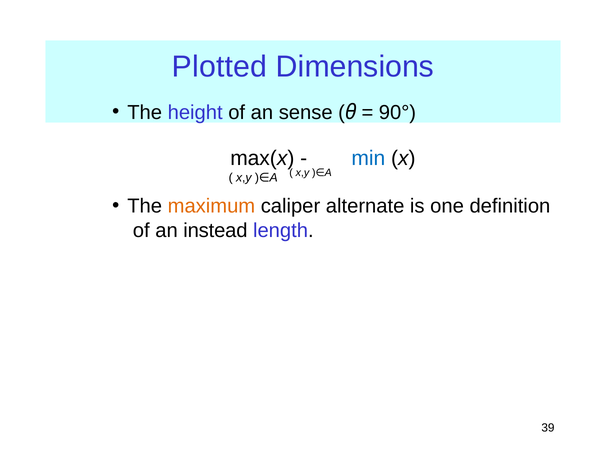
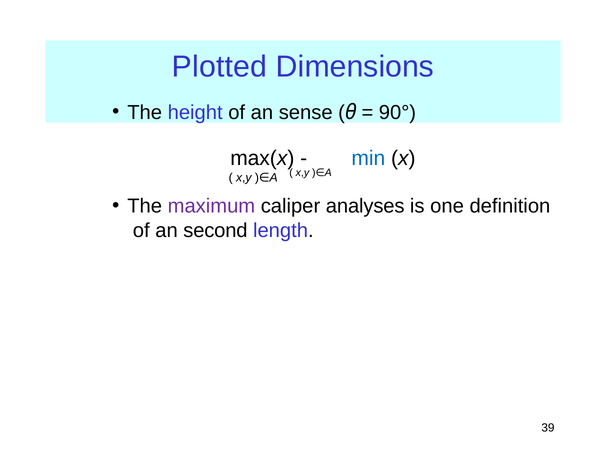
maximum colour: orange -> purple (211, 206)
alternate: alternate -> analyses (365, 206)
instead: instead -> second (215, 230)
